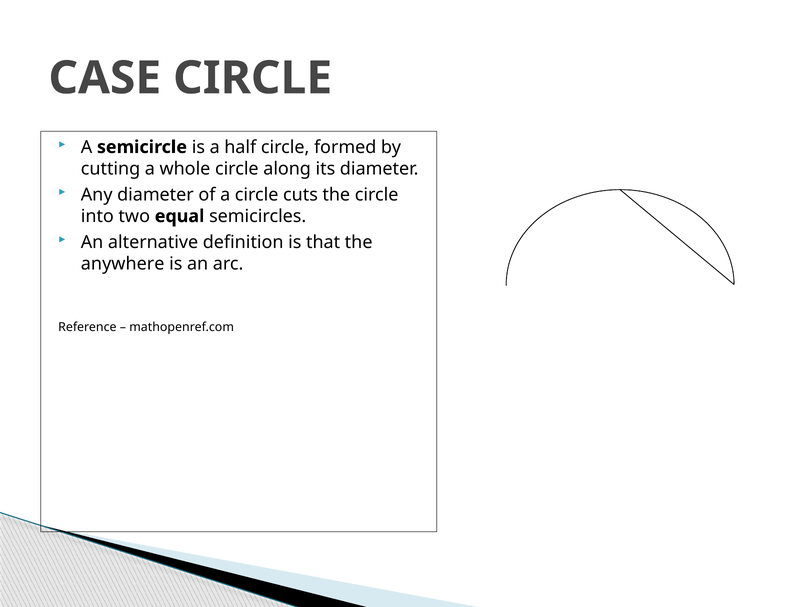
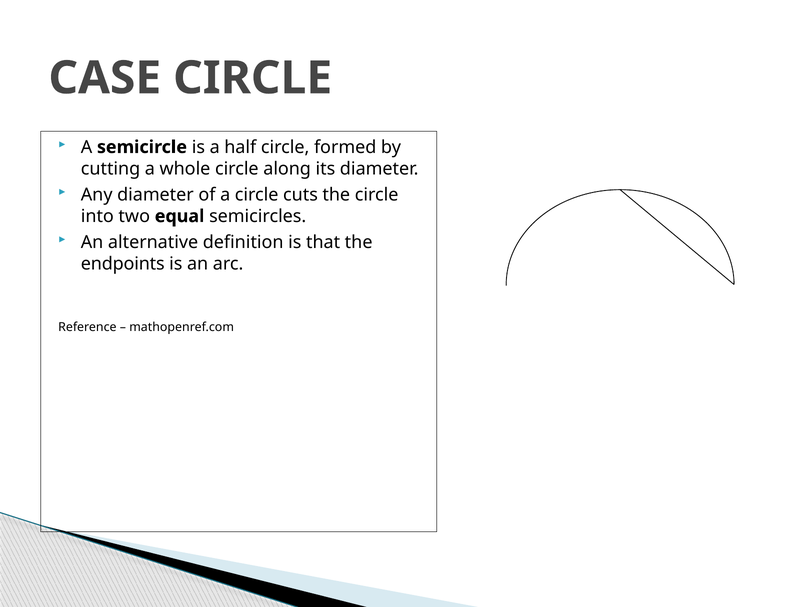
anywhere: anywhere -> endpoints (123, 264)
